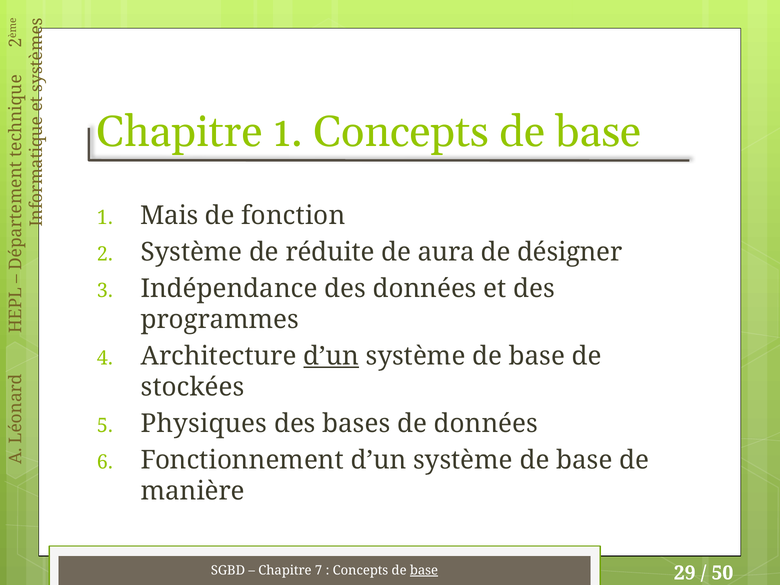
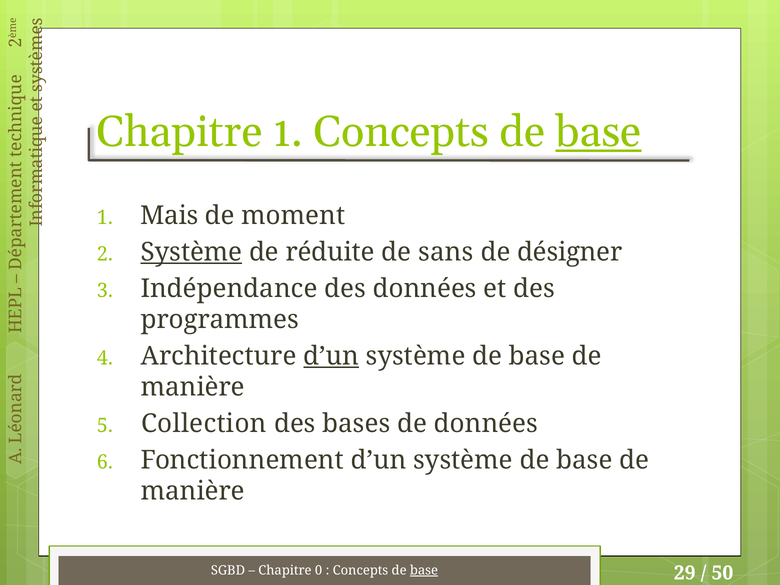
base underline: none -> present (599, 132)
fonction: fonction -> moment (293, 216)
Système underline: none -> present (192, 252)
aura: aura -> sans (446, 252)
stockées: stockées -> manière (193, 387)
Physiques: Physiques -> Collection (204, 424)
7: 7 -> 0 (319, 570)
